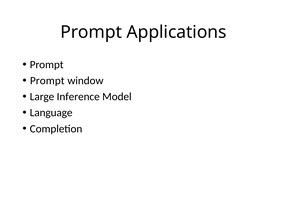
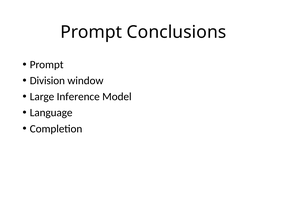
Applications: Applications -> Conclusions (176, 32)
Prompt: Prompt -> Division (47, 81)
